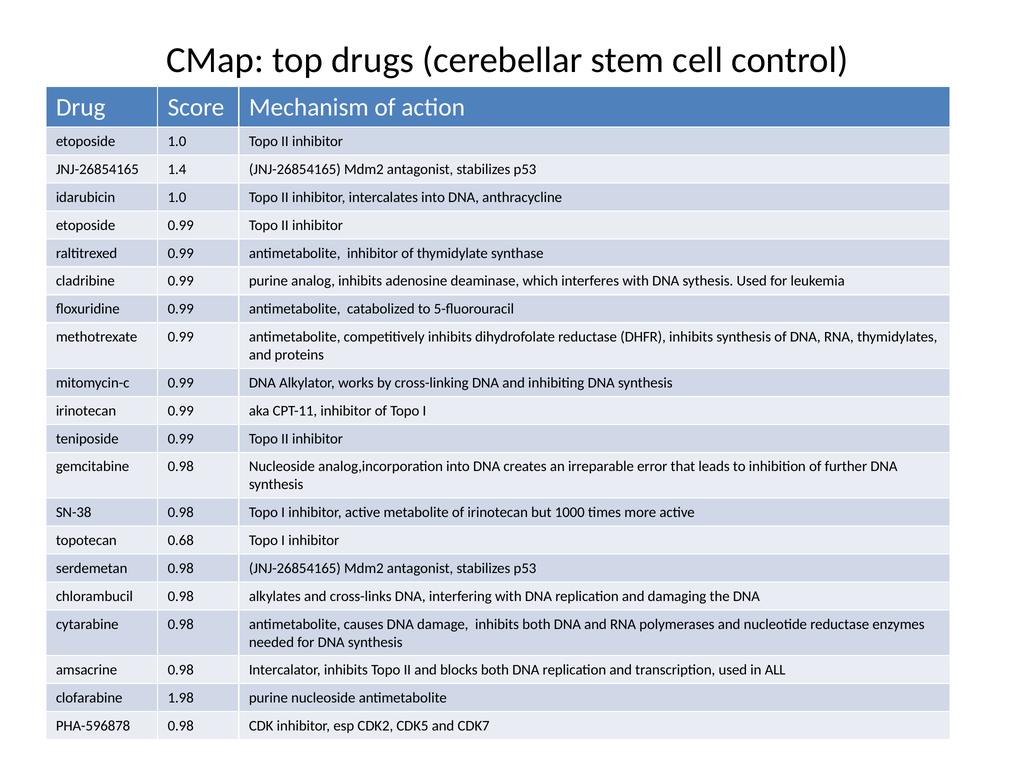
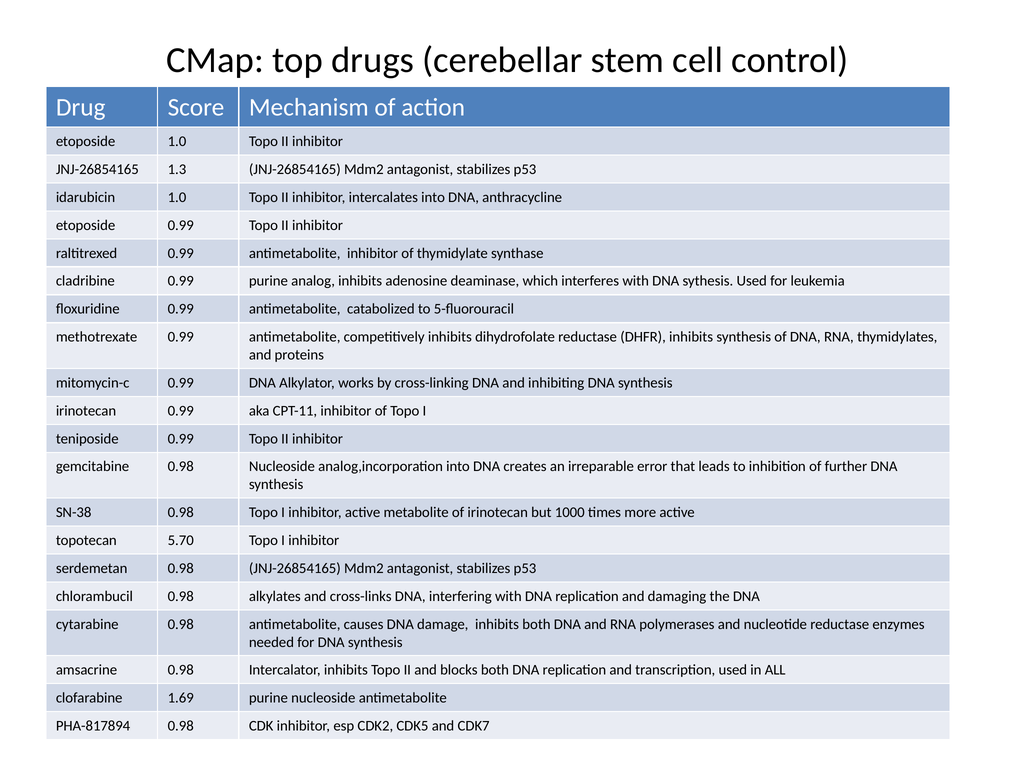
1.4: 1.4 -> 1.3 (177, 169)
0.68: 0.68 -> 5.70 (181, 540)
1.98: 1.98 -> 1.69 (181, 698)
PHA-596878: PHA-596878 -> PHA-817894 (93, 726)
